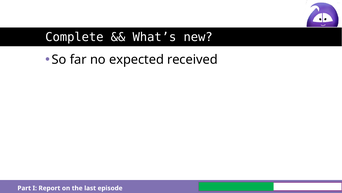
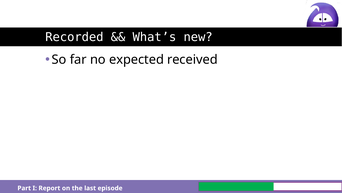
Complete: Complete -> Recorded (74, 37)
